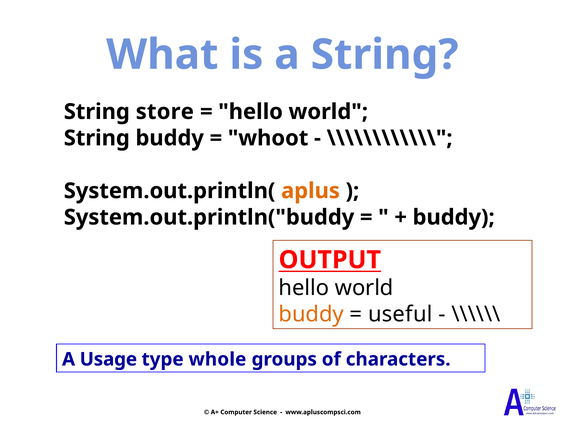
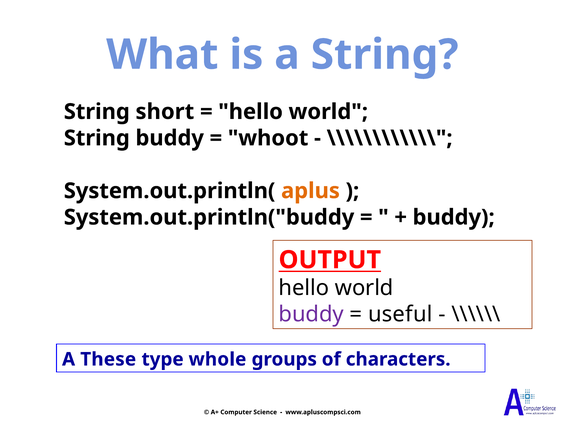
store: store -> short (165, 112)
buddy colour: orange -> purple (311, 314)
Usage: Usage -> These (108, 359)
